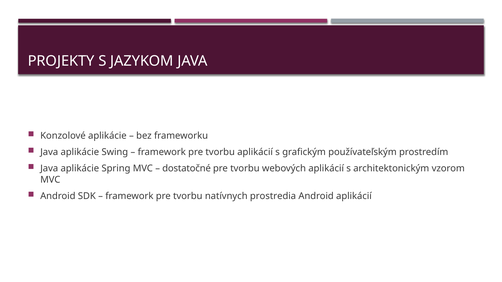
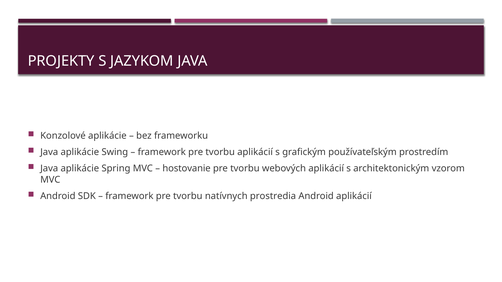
dostatočné: dostatočné -> hostovanie (187, 169)
